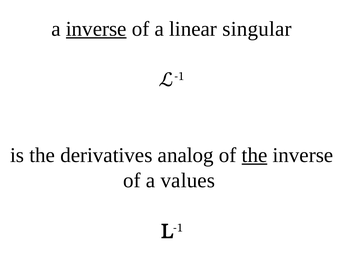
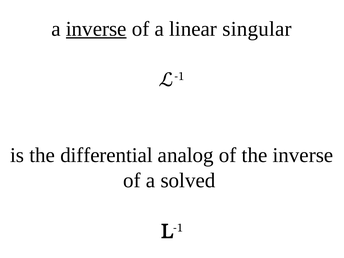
derivatives: derivatives -> differential (106, 155)
the underline: present -> none (255, 155)
values: values -> solved (188, 180)
